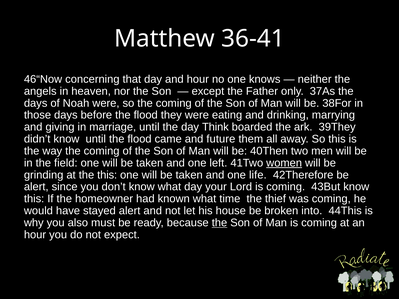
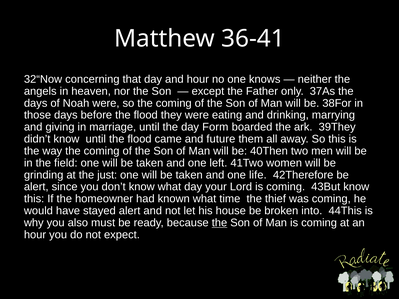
46“Now: 46“Now -> 32“Now (43, 79)
Think: Think -> Form (215, 127)
women underline: present -> none (284, 163)
the this: this -> just (107, 175)
